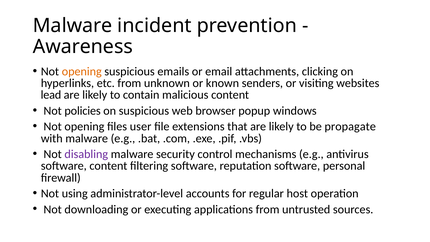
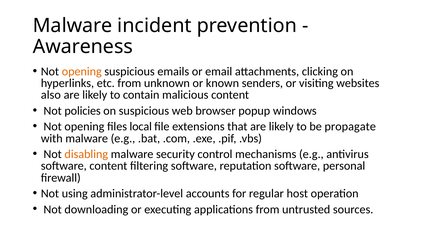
lead: lead -> also (51, 95)
user: user -> local (141, 127)
disabling colour: purple -> orange (86, 154)
